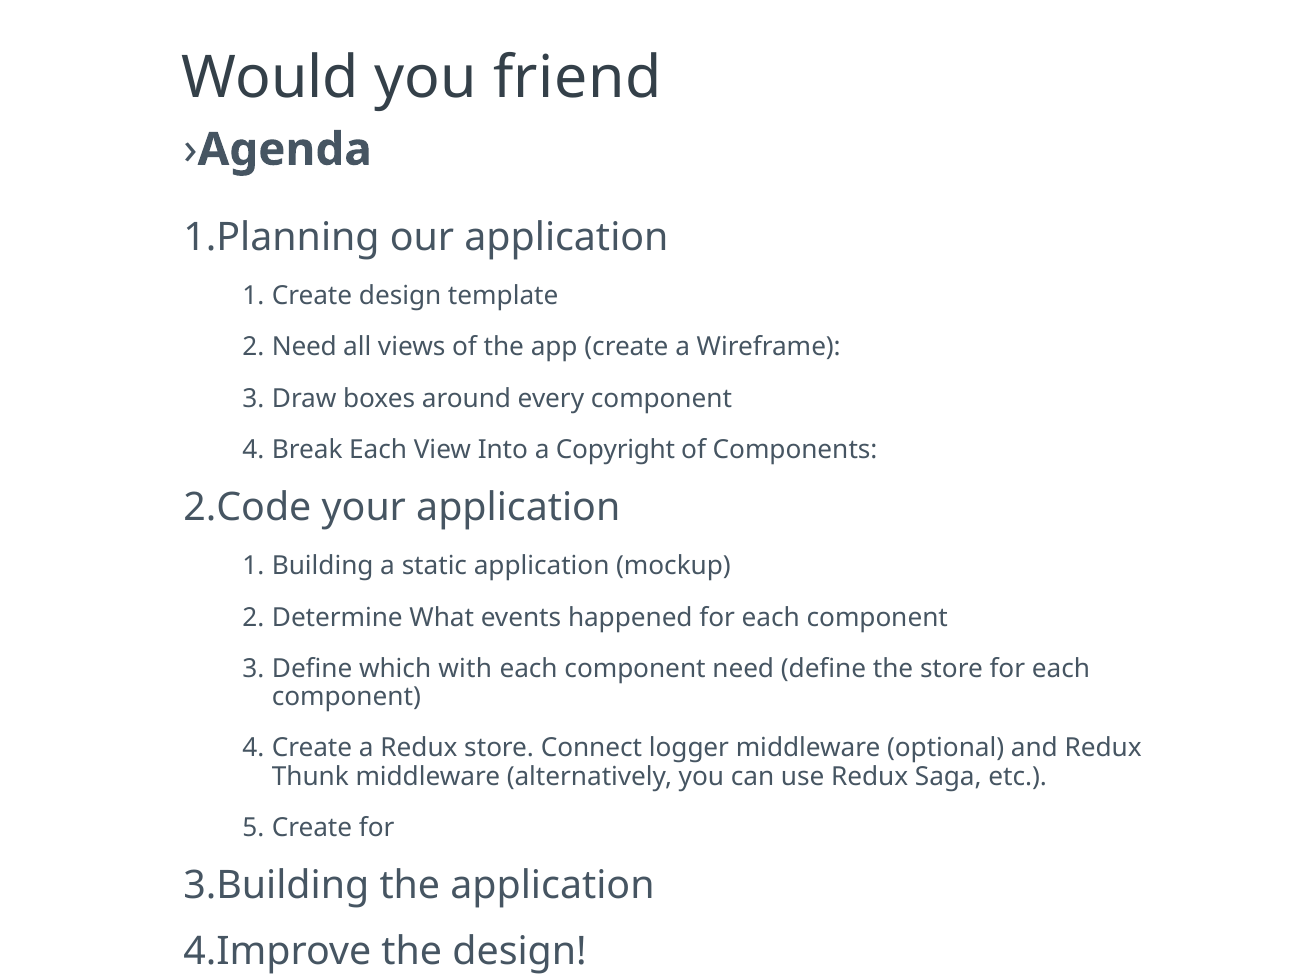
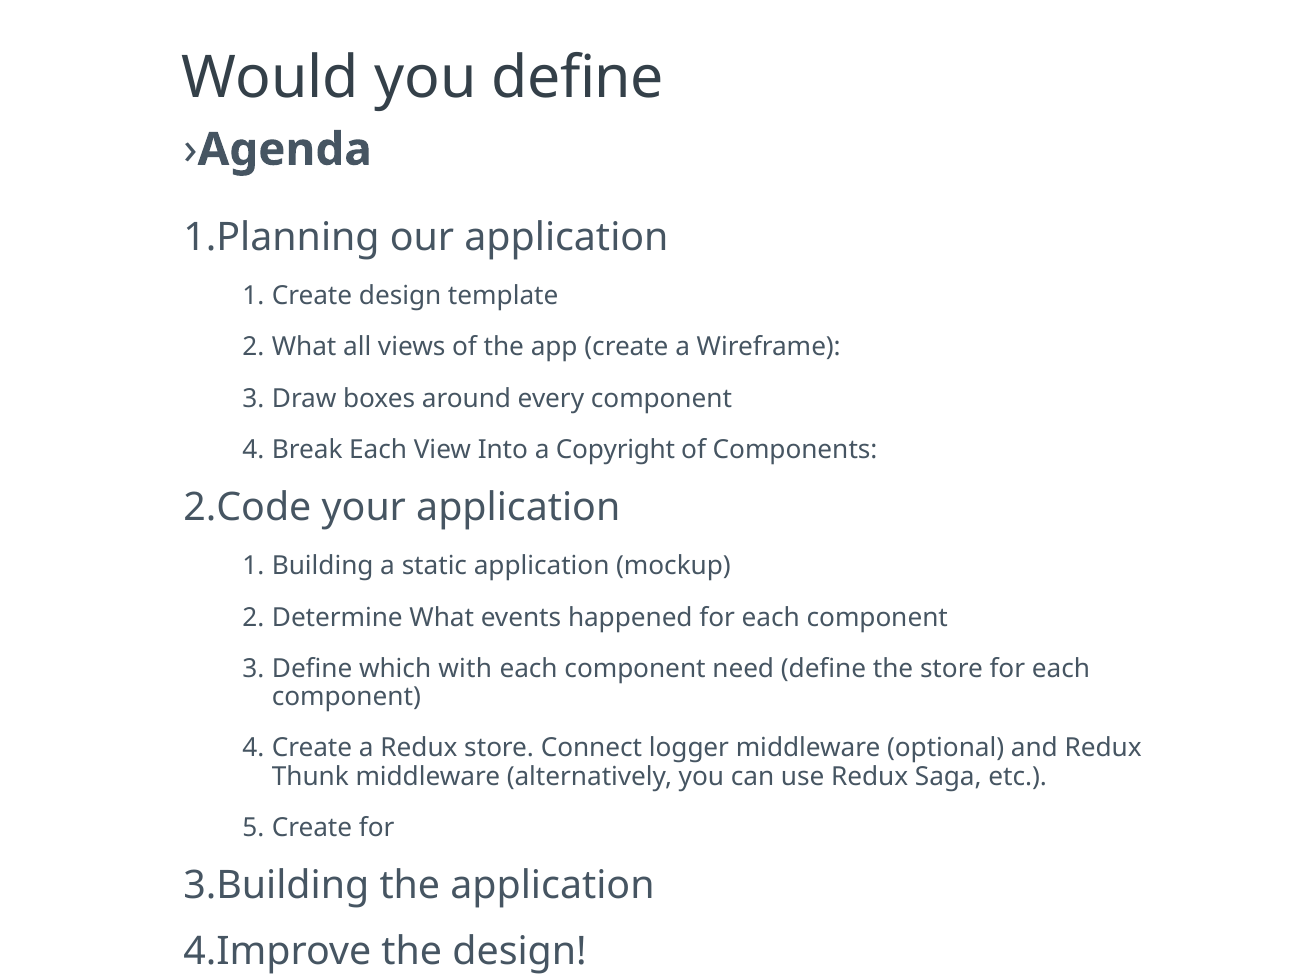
you friend: friend -> define (578, 79)
Need: Need -> What (304, 347)
